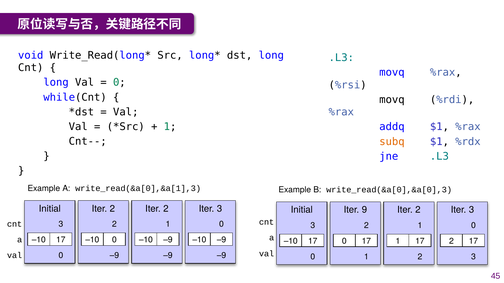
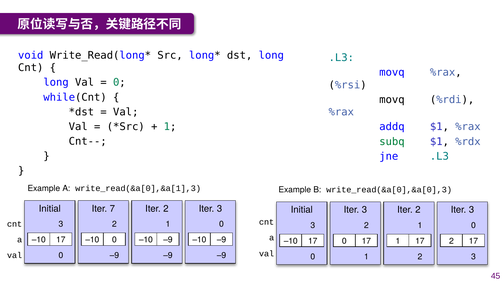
subq colour: orange -> green (392, 142)
2: 2 -> 7 (112, 209)
9: 9 -> 3 (364, 210)
